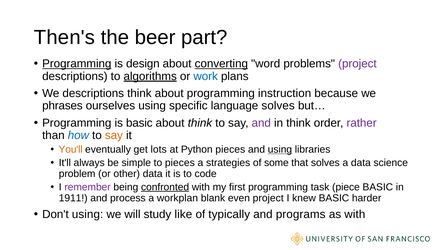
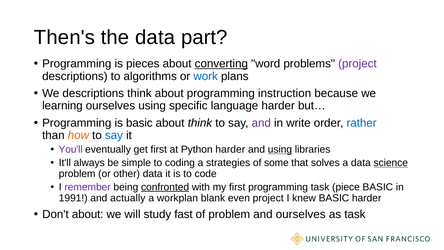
the beer: beer -> data (155, 37)
Programming underline: present -> none (77, 64)
design: design -> pieces (143, 64)
algorithms underline: present -> none (150, 76)
phrases: phrases -> learning (62, 106)
language solves: solves -> harder (278, 106)
in think: think -> write (298, 123)
rather colour: purple -> blue (362, 123)
how colour: blue -> orange (78, 135)
say colour: orange -> blue (114, 135)
You'll colour: orange -> purple (71, 149)
get lots: lots -> first (159, 149)
Python pieces: pieces -> harder (230, 149)
to pieces: pieces -> coding (180, 163)
science underline: none -> present (391, 163)
1911: 1911 -> 1991 (73, 198)
process: process -> actually (128, 198)
Don't using: using -> about (88, 214)
like: like -> fast (184, 214)
of typically: typically -> problem (229, 214)
and programs: programs -> ourselves (301, 214)
as with: with -> task (355, 214)
